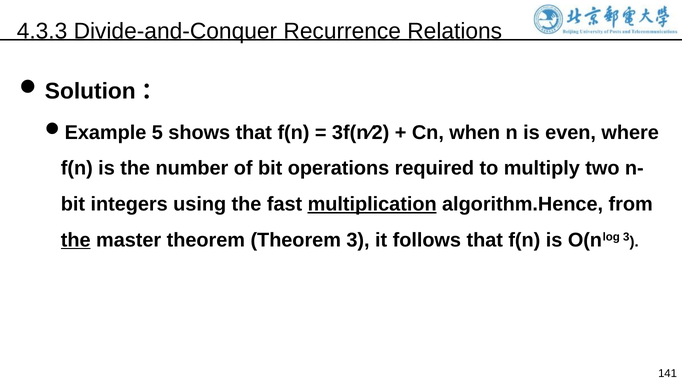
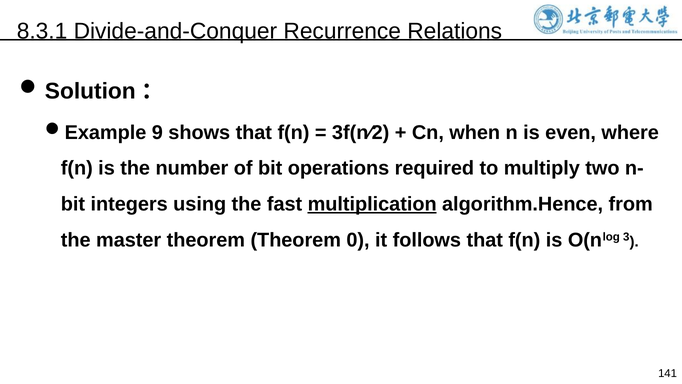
4.3.3: 4.3.3 -> 8.3.1 (42, 31)
5: 5 -> 9 (157, 132)
the underline: present -> none (76, 240)
Theorem 3: 3 -> 0 (358, 240)
